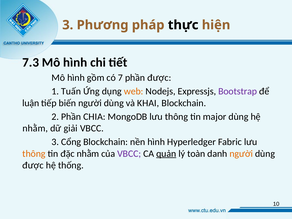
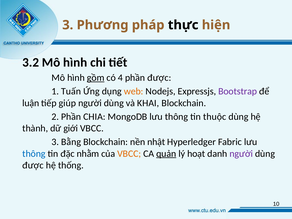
7.3: 7.3 -> 3.2 (31, 62)
gồm underline: none -> present (96, 78)
7: 7 -> 4 (120, 78)
biến: biến -> giúp (67, 103)
major: major -> thuộc (215, 117)
nhằm: nhằm -> thành (35, 128)
giải: giải -> giới (71, 128)
Cổng: Cổng -> Bằng (71, 142)
nền hình: hình -> nhật (156, 142)
thông colour: orange -> blue (34, 154)
VBCC colour: purple -> orange (129, 154)
toàn: toàn -> hoạt (196, 154)
người colour: orange -> purple (241, 154)
